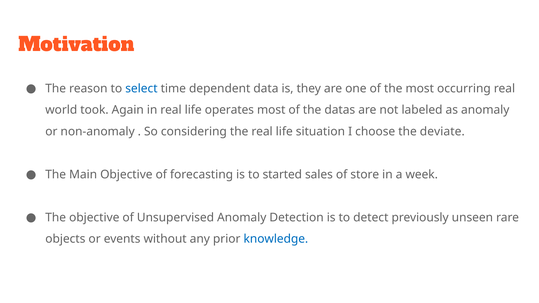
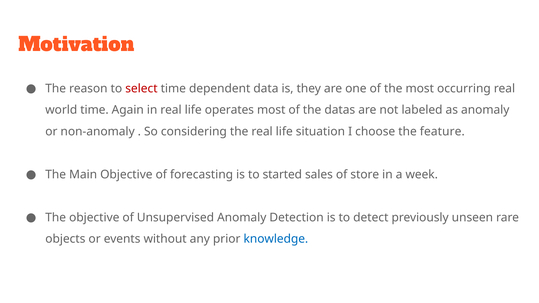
select colour: blue -> red (141, 88)
world took: took -> time (94, 110)
deviate: deviate -> feature (442, 132)
